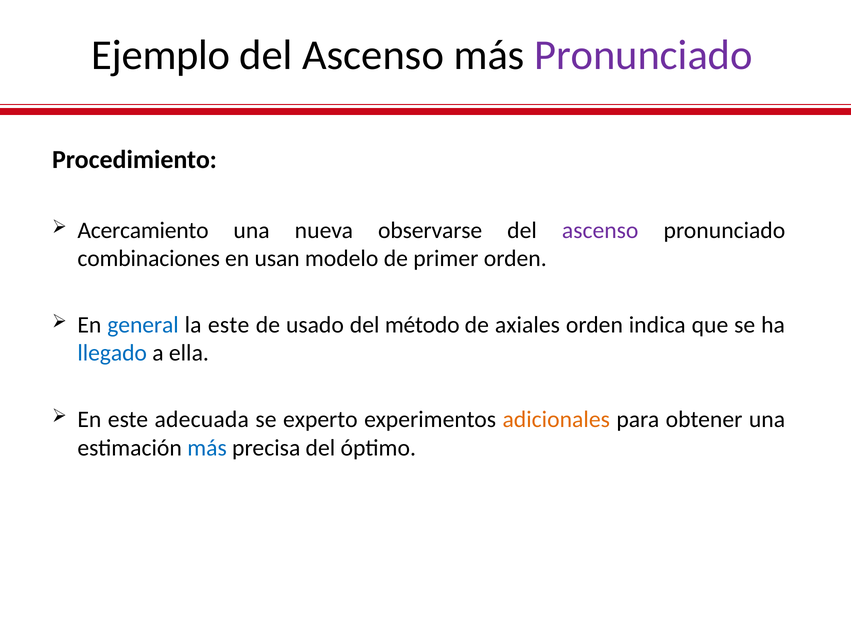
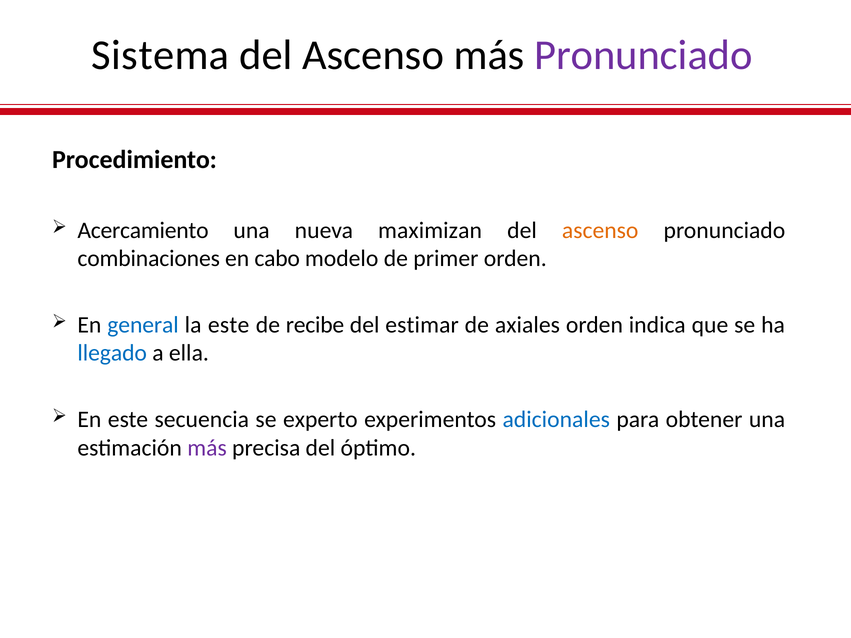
Ejemplo: Ejemplo -> Sistema (160, 55)
observarse: observarse -> maximizan (430, 230)
ascenso colour: purple -> orange (600, 230)
usan: usan -> cabo (277, 259)
usado: usado -> recibe (315, 325)
método: método -> estimar (422, 325)
adecuada: adecuada -> secuencia (202, 420)
adicionales colour: orange -> blue (556, 420)
más colour: blue -> purple (207, 448)
